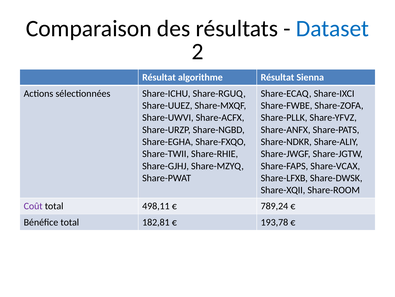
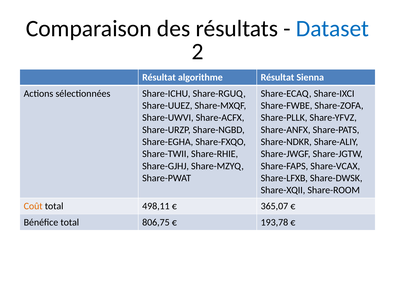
Coût colour: purple -> orange (33, 206)
789,24: 789,24 -> 365,07 (274, 206)
182,81: 182,81 -> 806,75 (156, 222)
